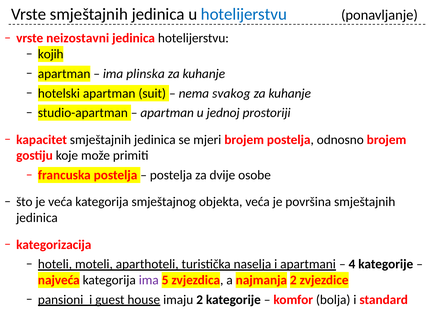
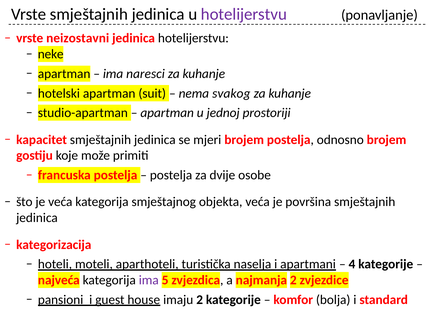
hotelijerstvu colour: blue -> purple (244, 14)
kojih: kojih -> neke (51, 54)
plinska: plinska -> naresci (146, 74)
